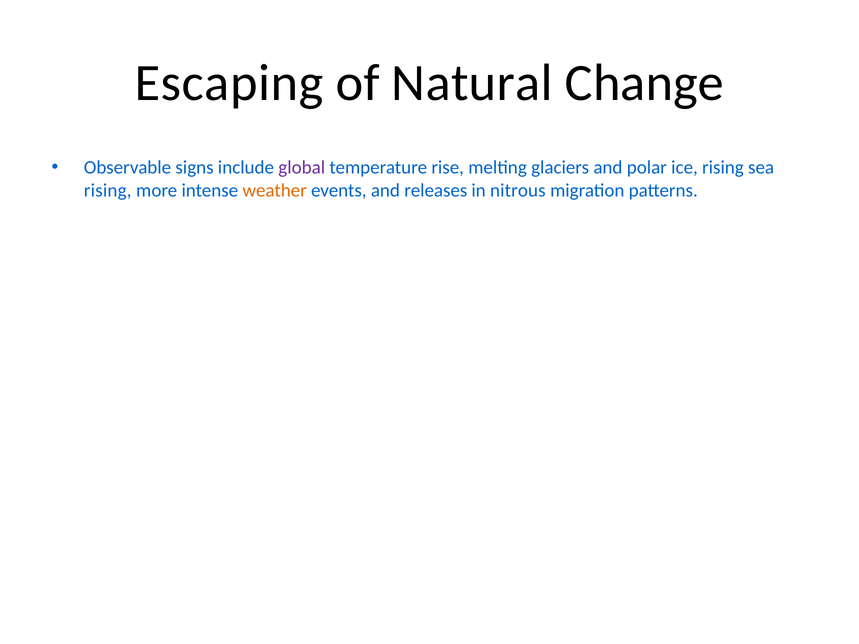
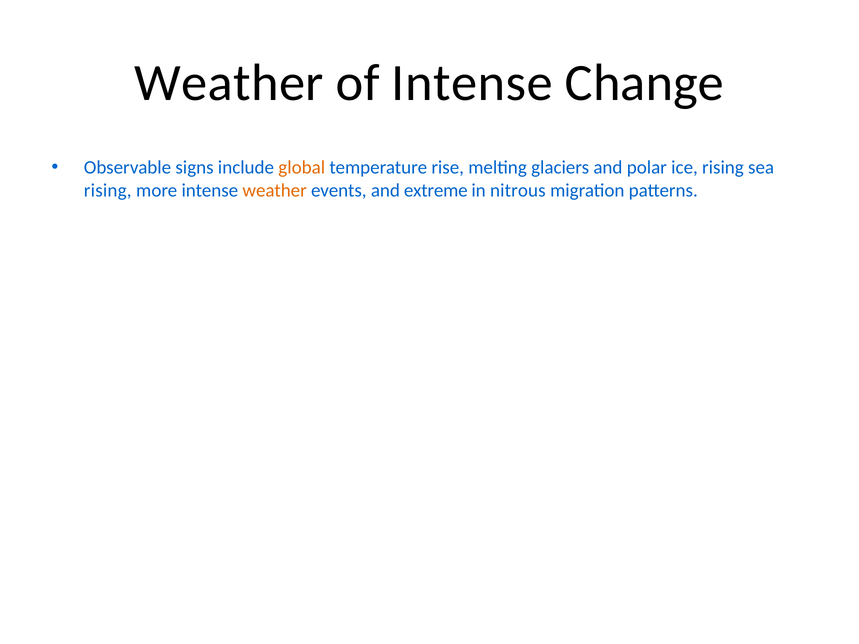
Escaping: Escaping -> Weather (229, 83)
of Natural: Natural -> Intense (472, 83)
global colour: purple -> orange (302, 167)
releases: releases -> extreme (436, 190)
